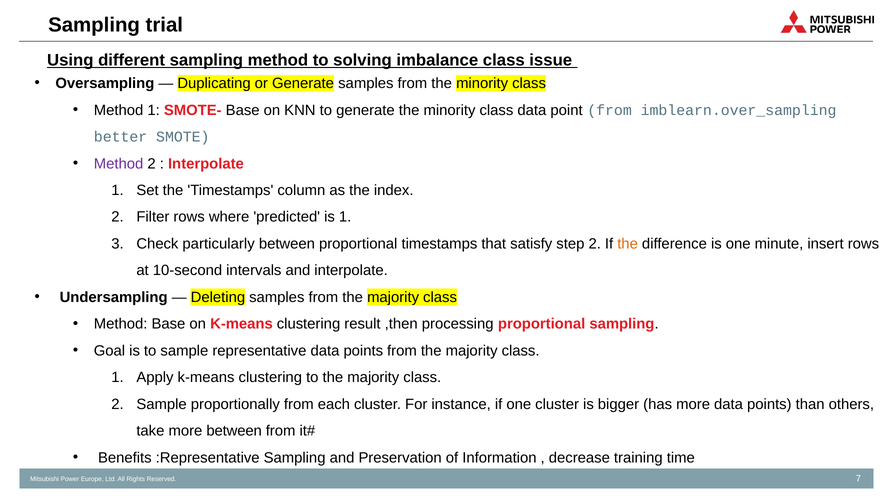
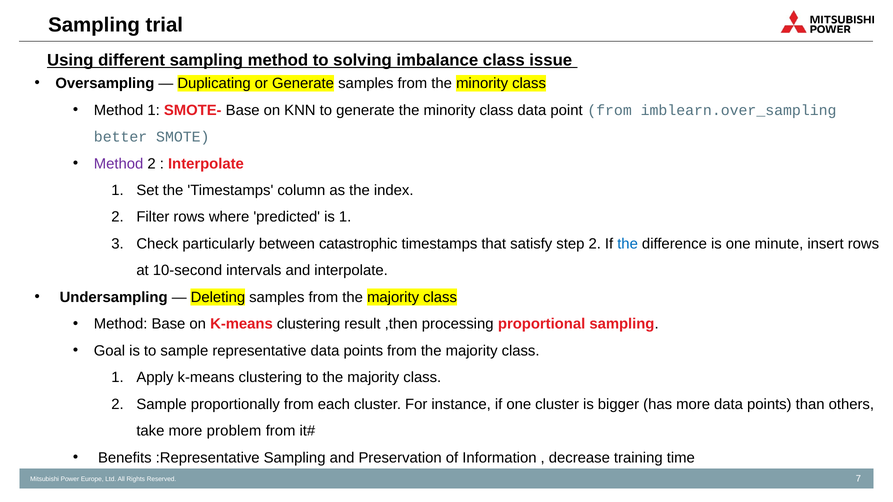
between proportional: proportional -> catastrophic (358, 244)
the colour: orange -> blue (628, 244)
more between: between -> problem (234, 431)
